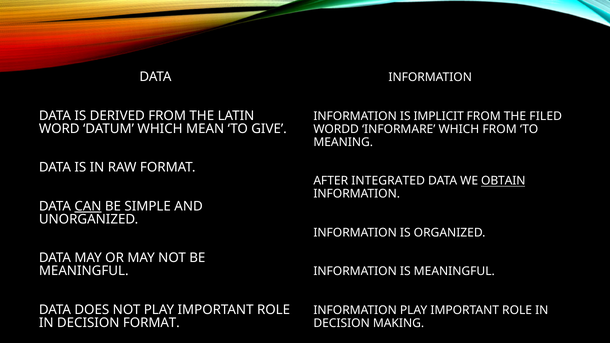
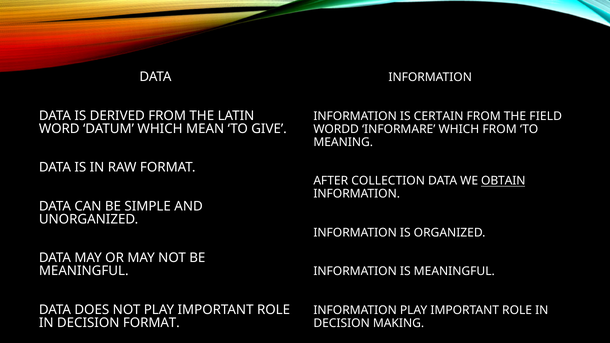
IMPLICIT: IMPLICIT -> CERTAIN (439, 116)
FILED: FILED -> FIELD (546, 116)
INTEGRATED: INTEGRATED -> COLLECTION (388, 181)
CAN underline: present -> none (88, 206)
